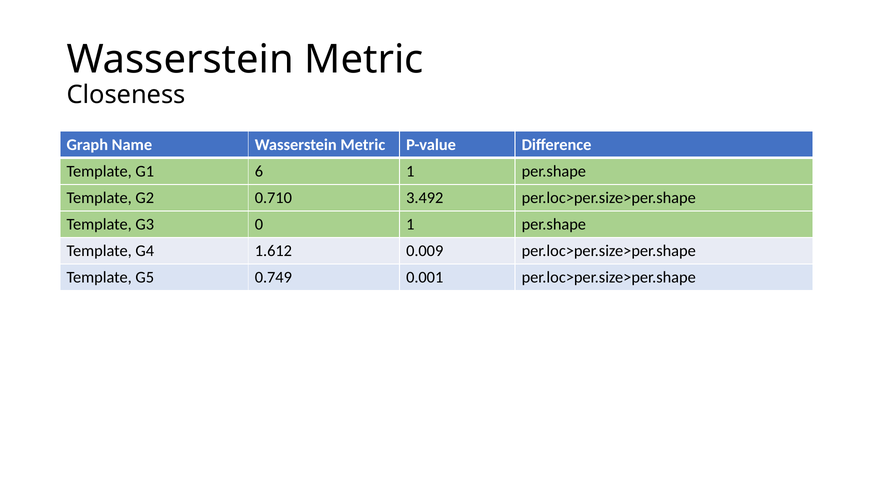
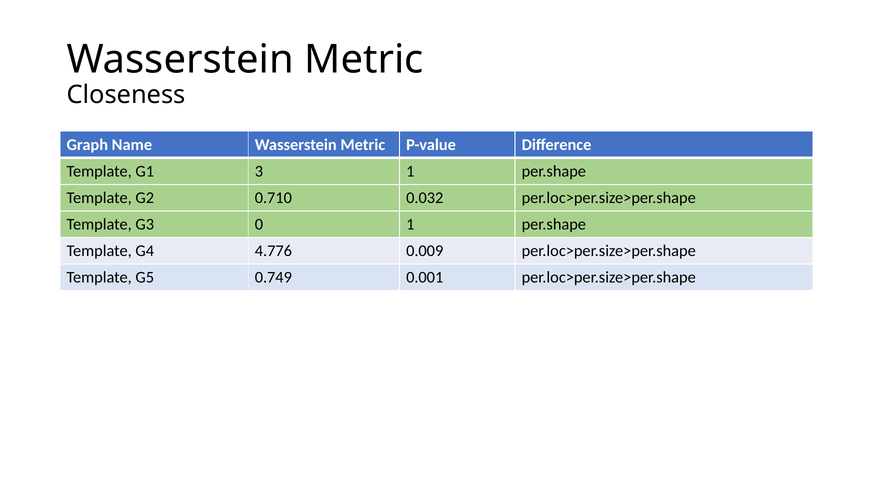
6: 6 -> 3 (259, 171)
3.492: 3.492 -> 0.032 (425, 198)
1.612: 1.612 -> 4.776 (273, 251)
